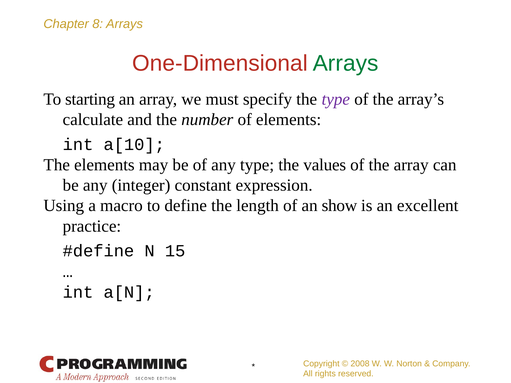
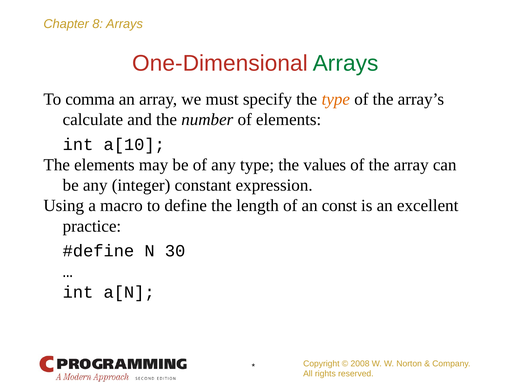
starting: starting -> comma (90, 99)
type colour: purple -> orange (336, 99)
show: show -> const (339, 206)
15: 15 -> 30 (175, 251)
